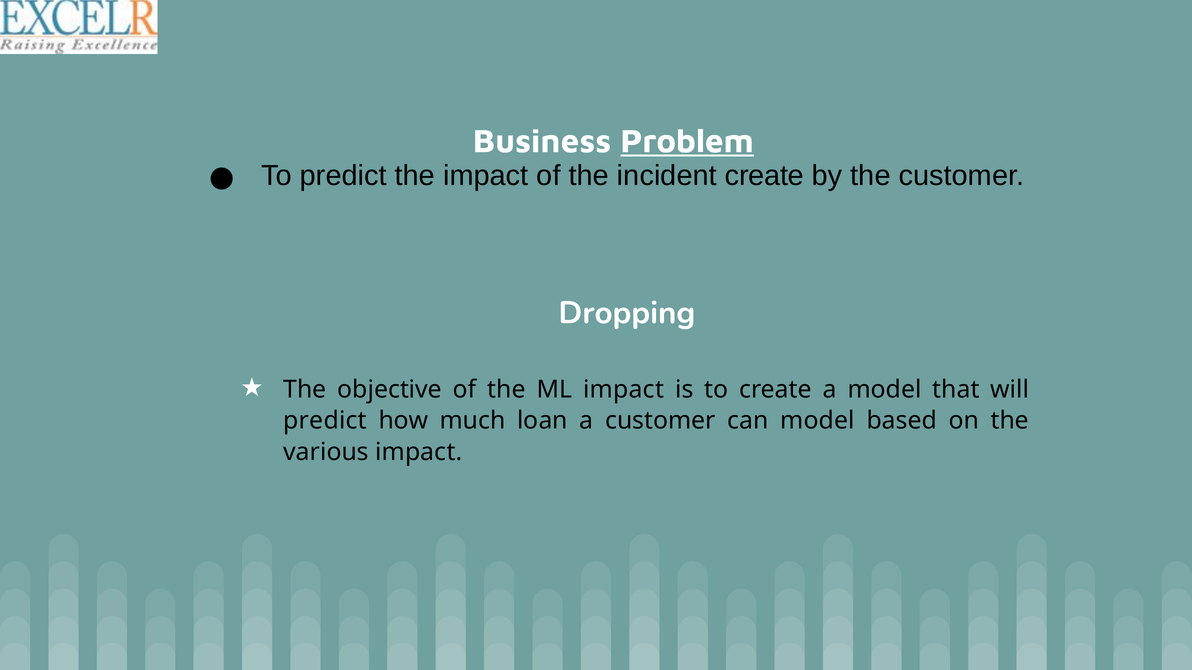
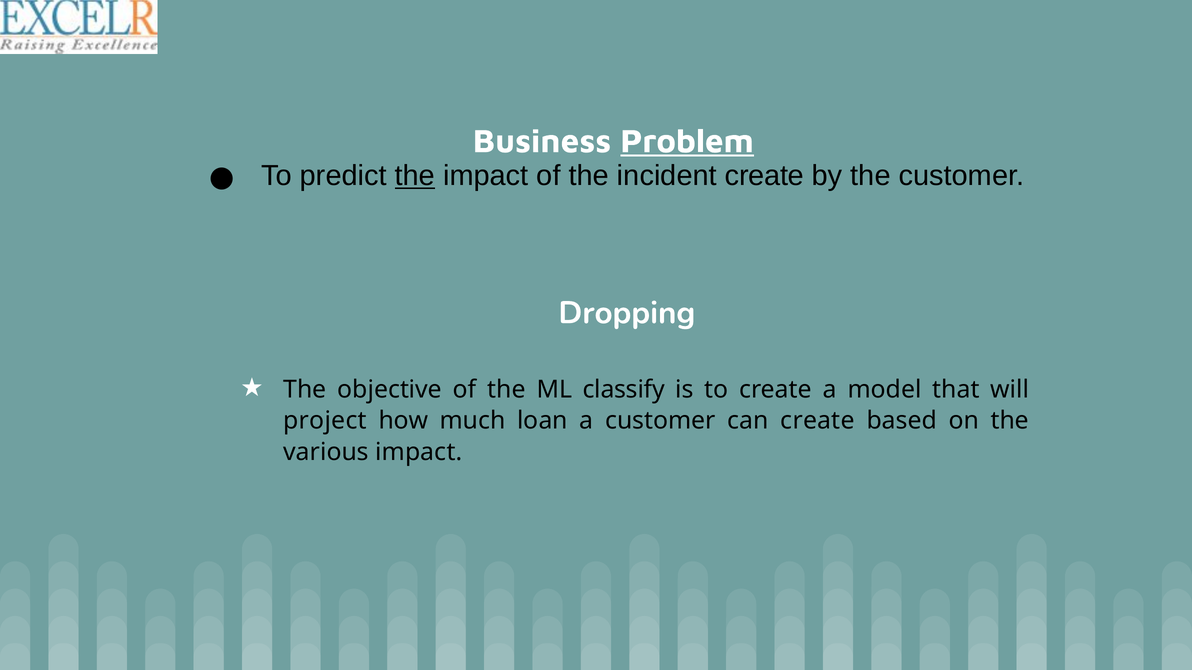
the underline: none -> present (415, 176)
ML impact: impact -> classify (624, 390)
predict: predict -> project (325, 421)
can model: model -> create (817, 421)
